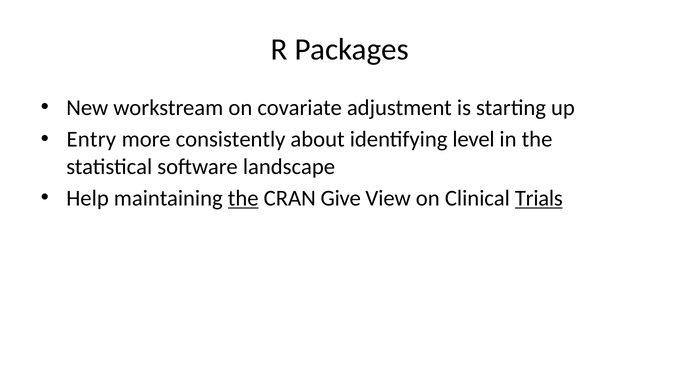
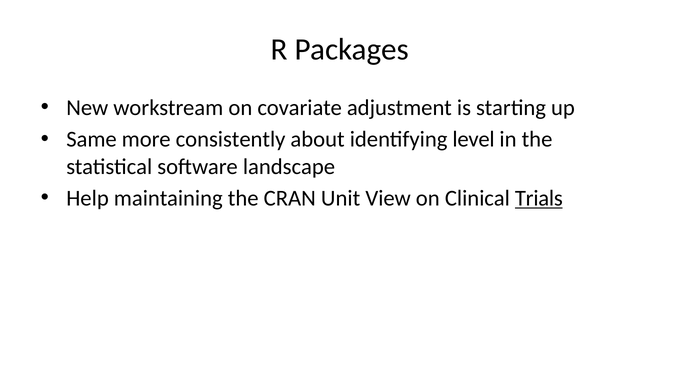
Entry: Entry -> Same (91, 140)
the underline: present -> none (243, 198)
Give: Give -> Unit (341, 198)
